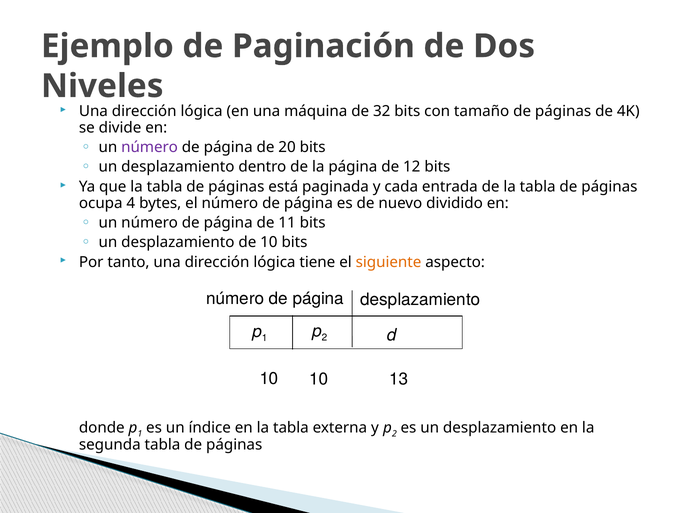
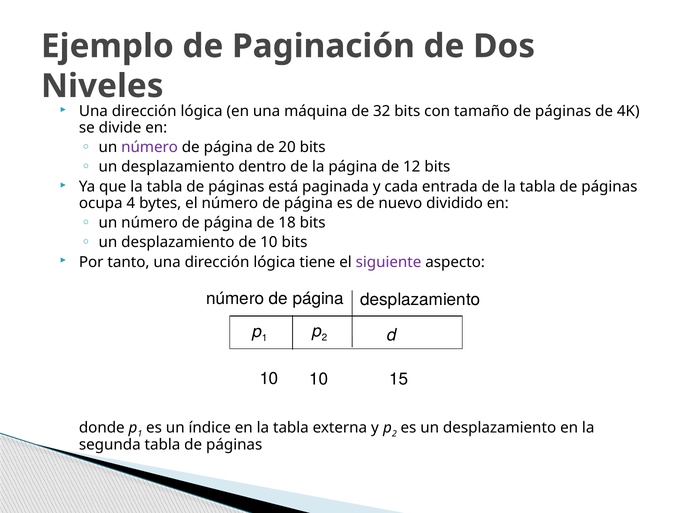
11: 11 -> 18 (287, 223)
siguiente colour: orange -> purple (389, 263)
13: 13 -> 15 (399, 380)
